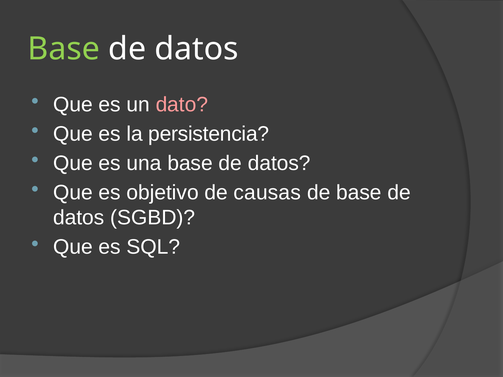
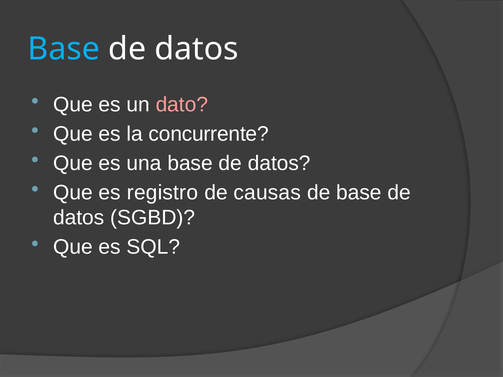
Base colour: light green -> light blue (64, 49)
persistencia: persistencia -> concurrente (209, 134)
objetivo: objetivo -> registro (163, 193)
